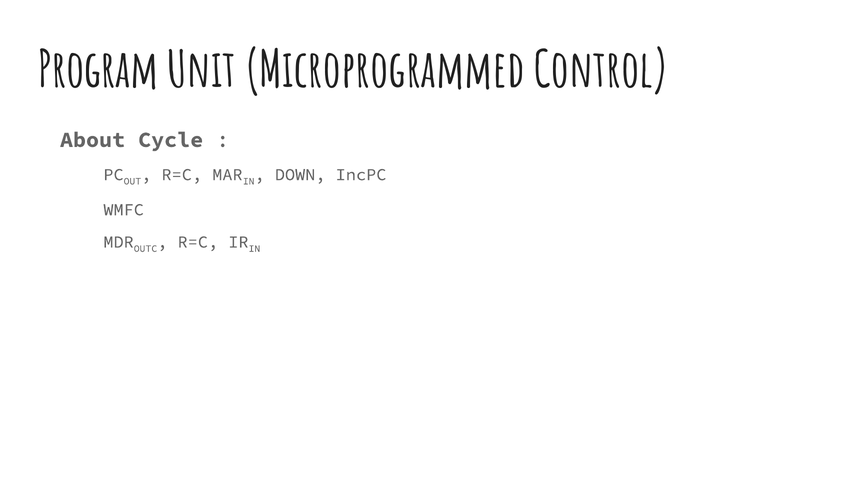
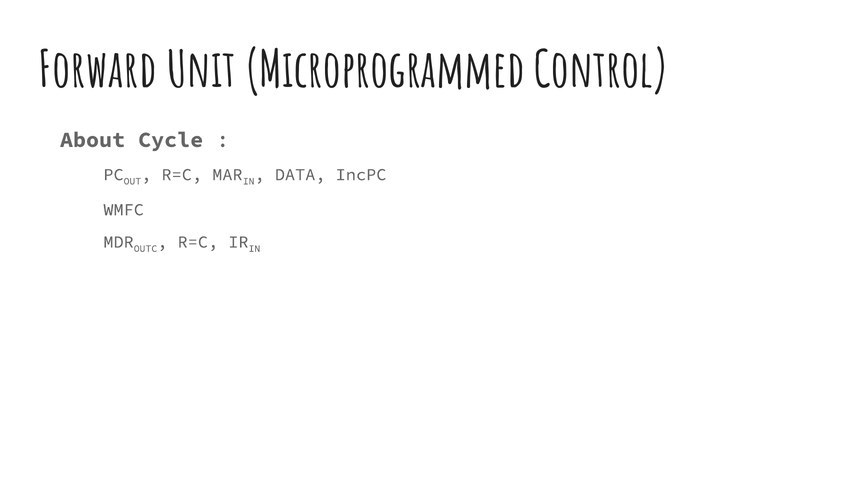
Program: Program -> Forward (98, 70)
DOWN: DOWN -> DATA (300, 175)
